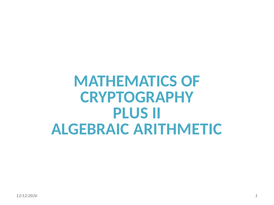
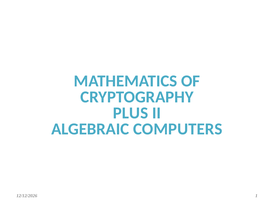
ARITHMETIC: ARITHMETIC -> COMPUTERS (178, 129)
